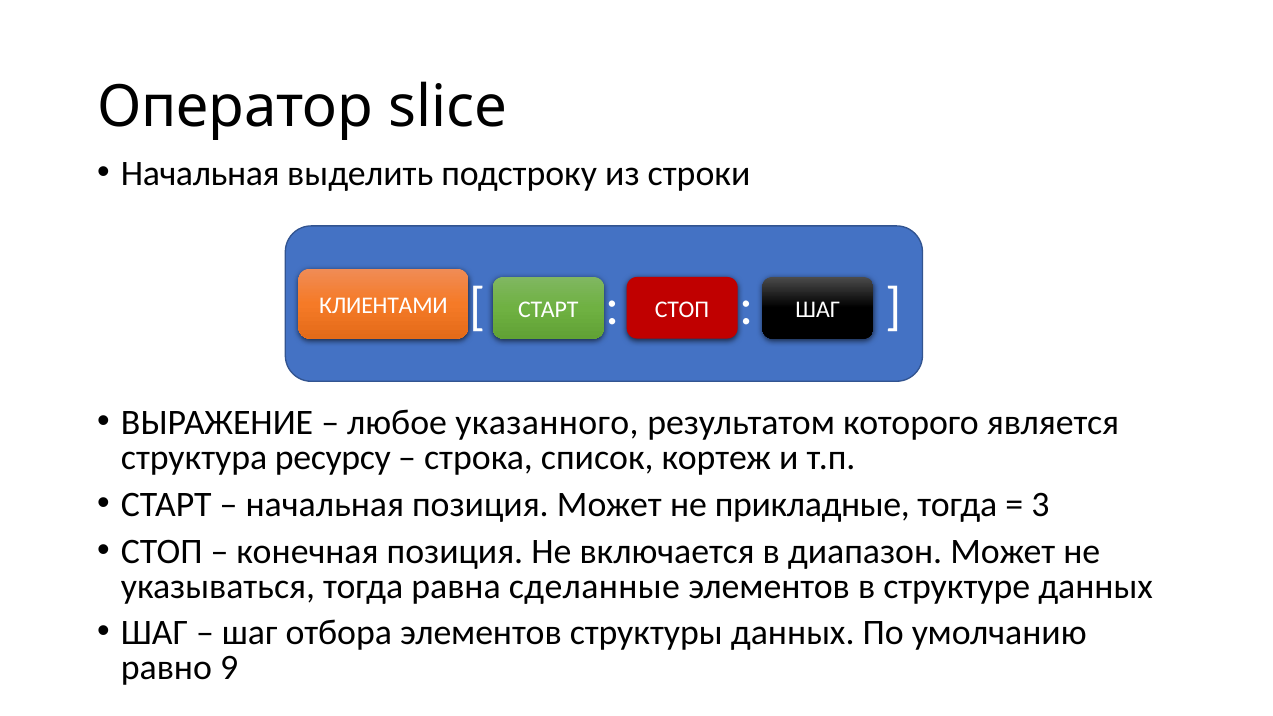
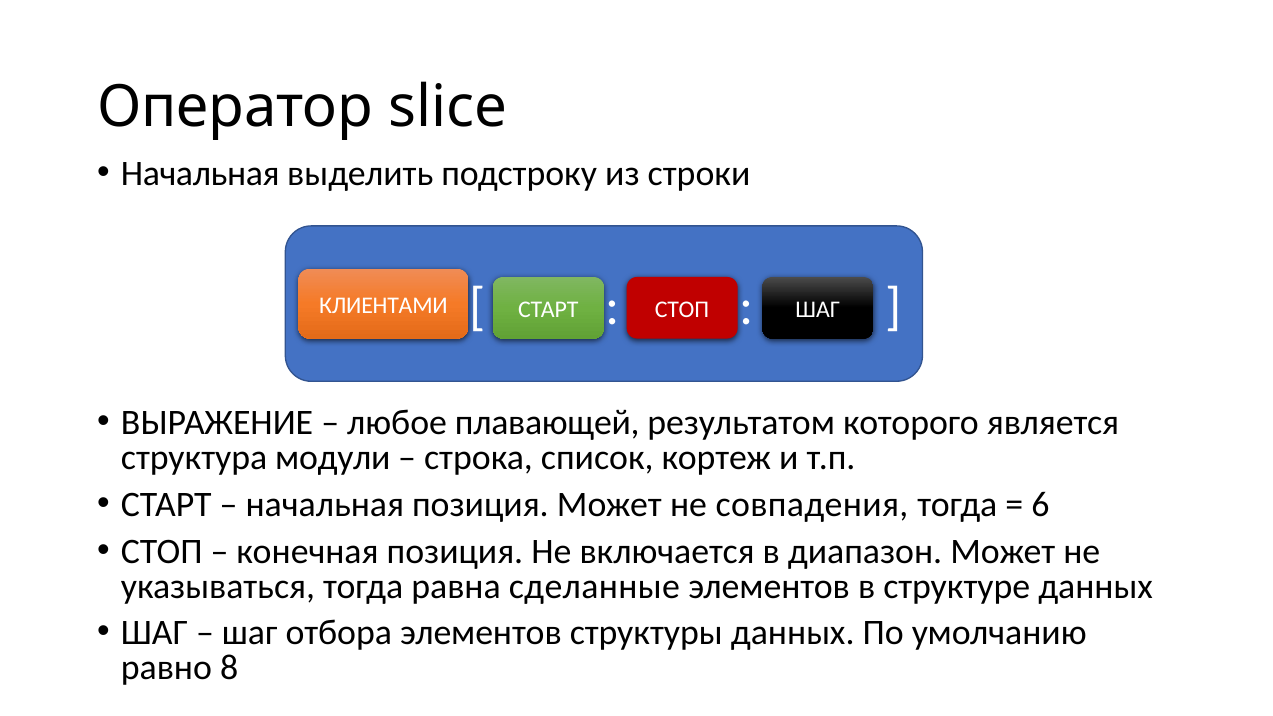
указанного: указанного -> плавающей (547, 423)
ресурсу: ресурсу -> модули (333, 458)
прикладные: прикладные -> совпадения (812, 505)
3: 3 -> 6 (1040, 505)
9: 9 -> 8 (229, 668)
